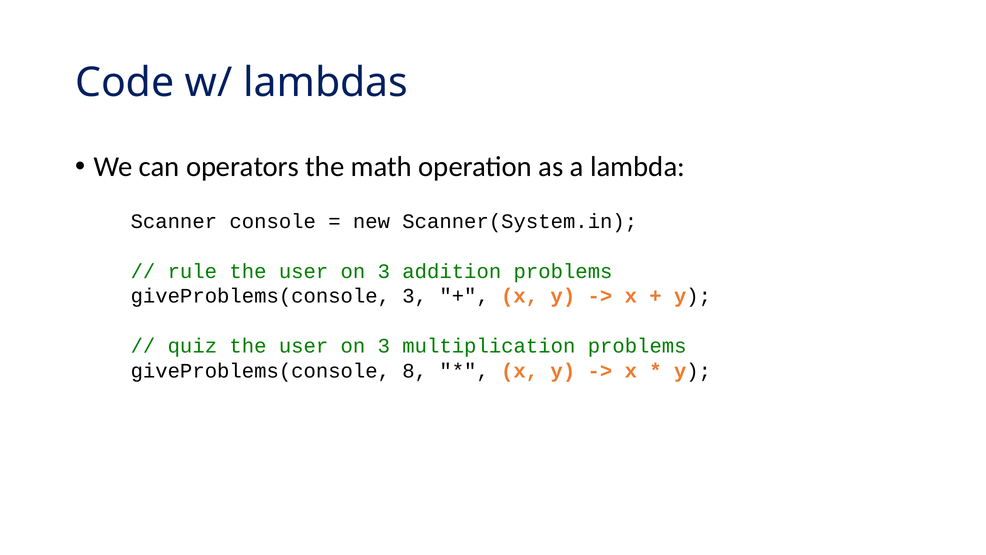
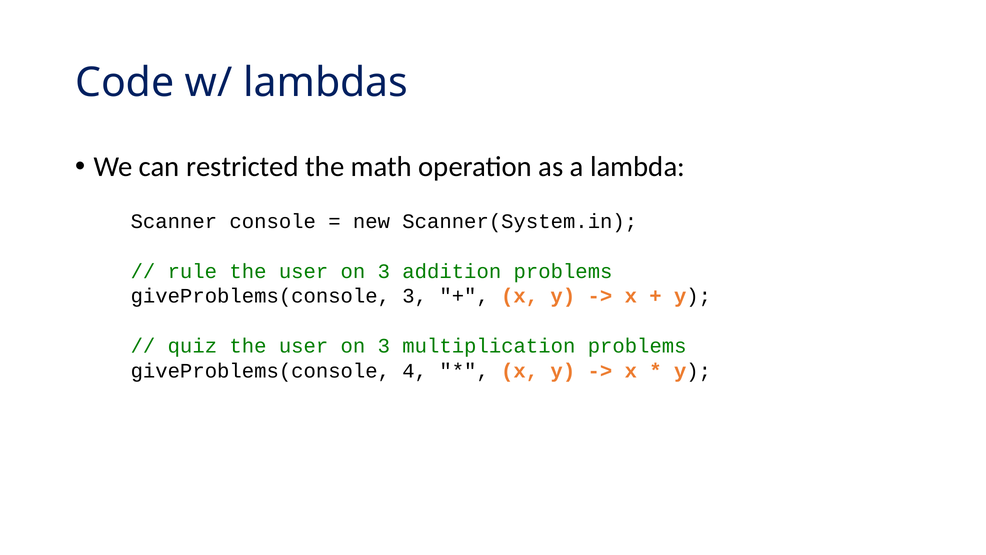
operators: operators -> restricted (242, 167)
8: 8 -> 4 (415, 370)
